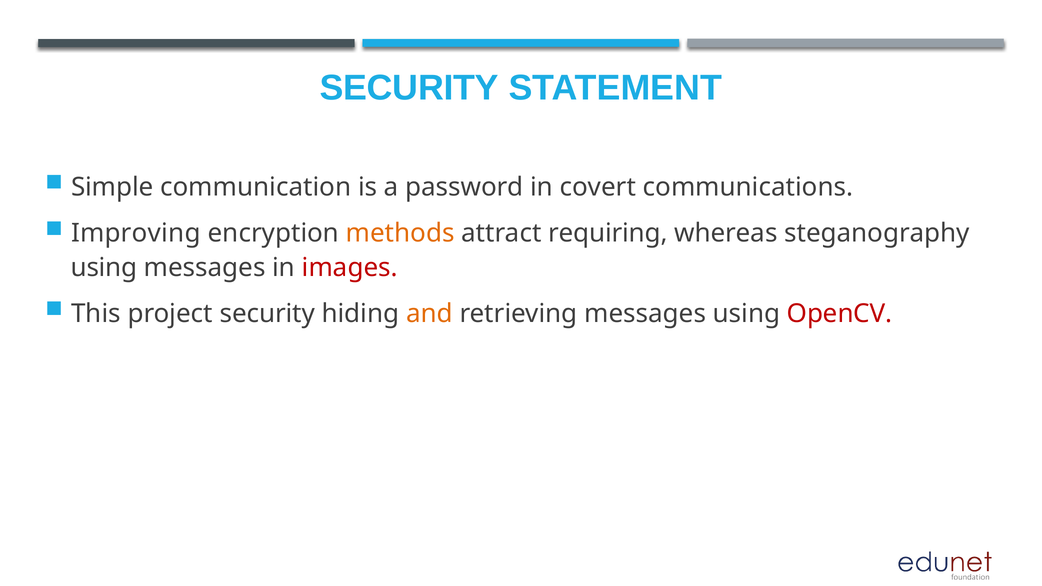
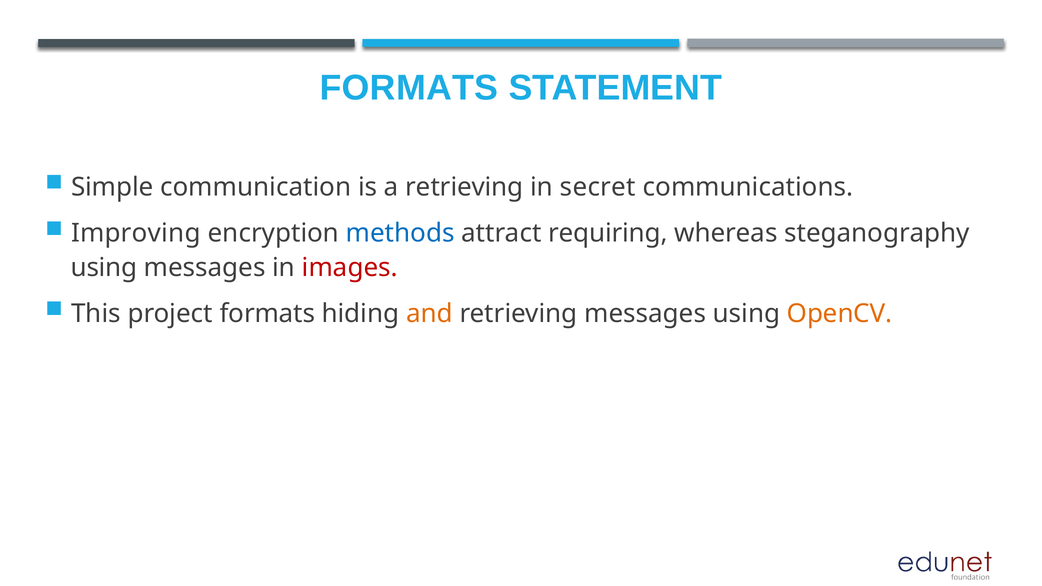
SECURITY: SECURITY -> FORMATS (409, 88)
a password: password -> retrieving (464, 187)
covert: covert -> secret (598, 187)
methods colour: orange -> blue (400, 233)
project security: security -> formats (267, 314)
OpenCV colour: red -> orange (840, 314)
